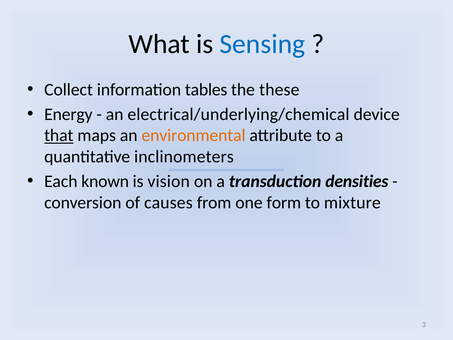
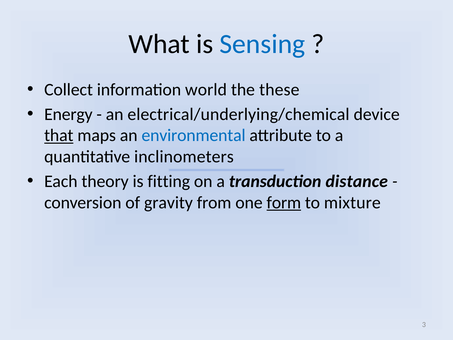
tables: tables -> world (206, 90)
environmental colour: orange -> blue (194, 135)
known: known -> theory (105, 181)
vision: vision -> fitting (169, 181)
densities: densities -> distance (357, 181)
causes: causes -> gravity (168, 202)
form underline: none -> present (284, 202)
